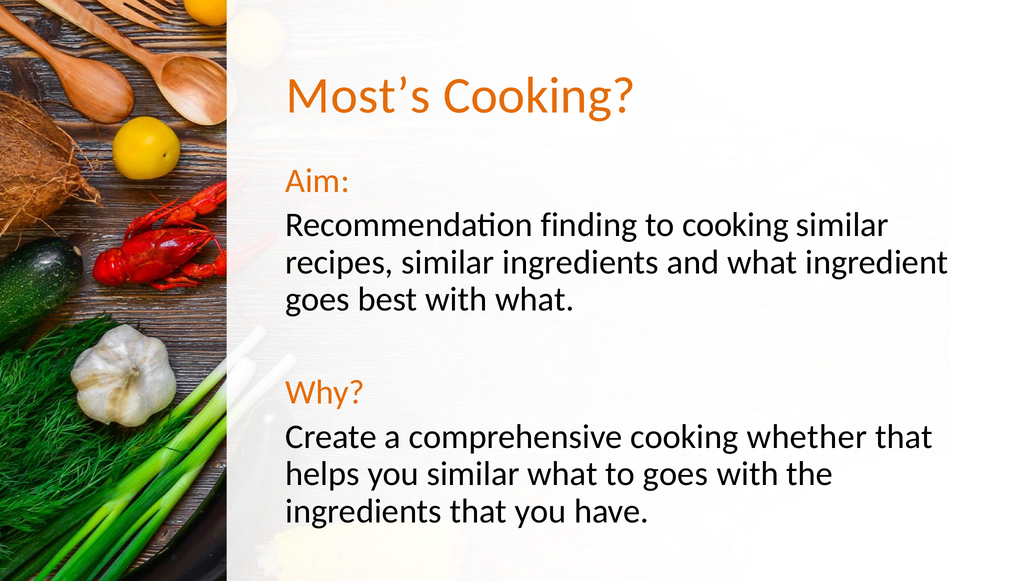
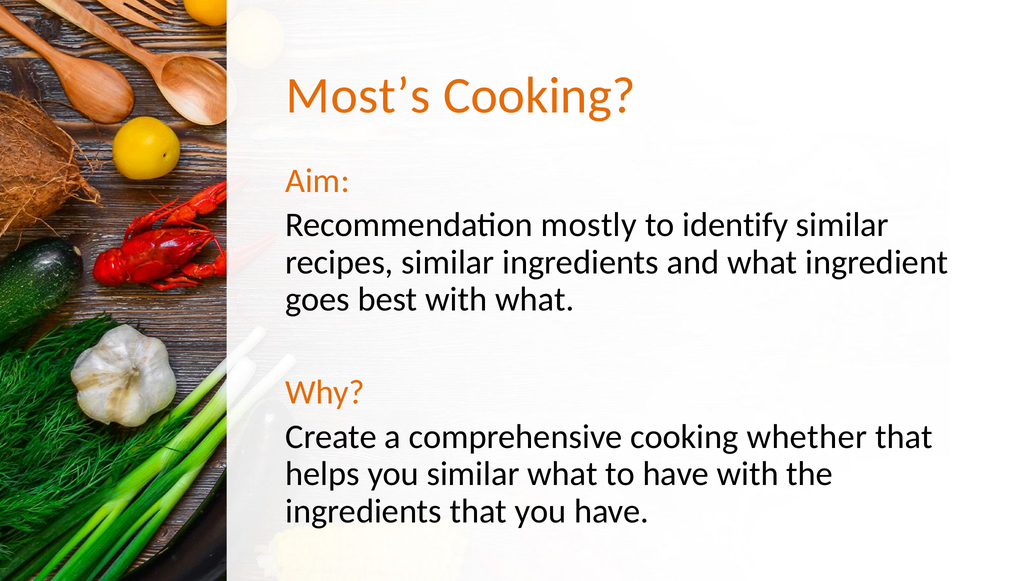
finding: finding -> mostly (589, 225)
to cooking: cooking -> identify (735, 225)
to goes: goes -> have (676, 474)
